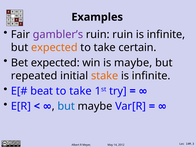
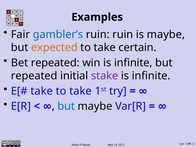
gambler’s colour: purple -> blue (58, 34)
ruin is infinite: infinite -> maybe (166, 34)
Bet expected: expected -> repeated (55, 63)
win is maybe: maybe -> infinite (133, 63)
stake colour: orange -> purple (105, 76)
beat: beat -> take (42, 91)
